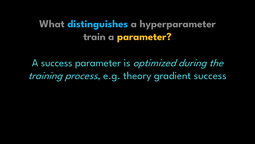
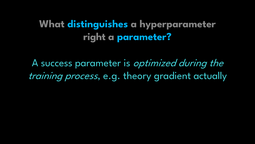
train: train -> right (94, 36)
parameter colour: yellow -> light blue (144, 36)
gradient success: success -> actually (210, 75)
